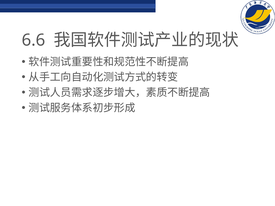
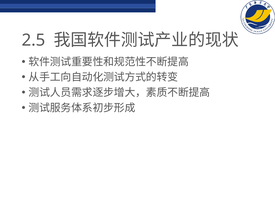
6.6: 6.6 -> 2.5 (34, 40)
